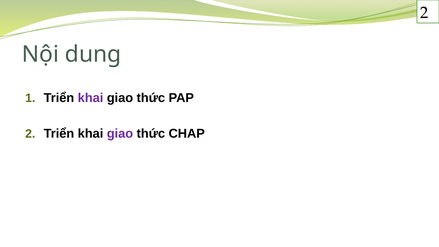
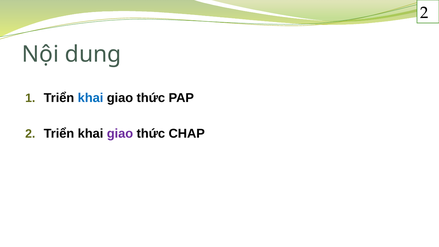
khai colour: purple -> blue (91, 98)
